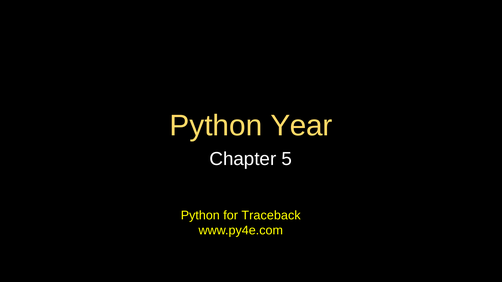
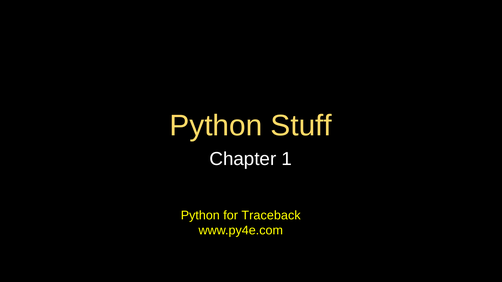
Year: Year -> Stuff (301, 126)
5: 5 -> 1 (287, 159)
